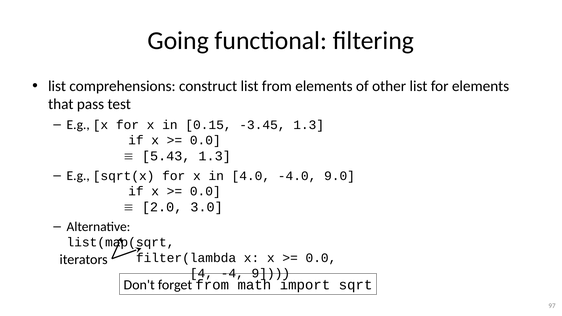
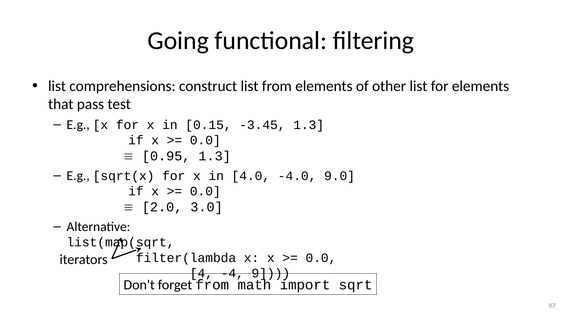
5.43: 5.43 -> 0.95 (166, 156)
